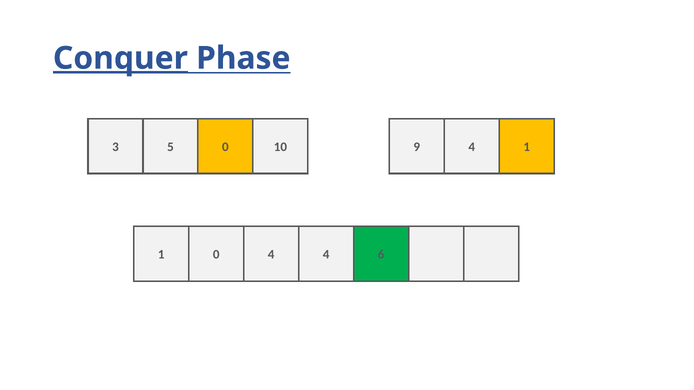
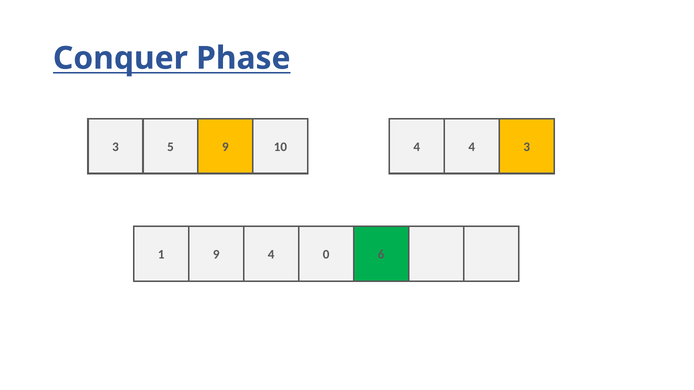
Conquer underline: present -> none (120, 58)
5 0: 0 -> 9 (225, 147)
10 9: 9 -> 4 (417, 147)
4 1: 1 -> 3 (527, 147)
1 0: 0 -> 9 (216, 255)
4 4: 4 -> 0 (326, 255)
